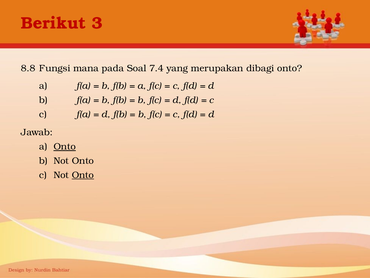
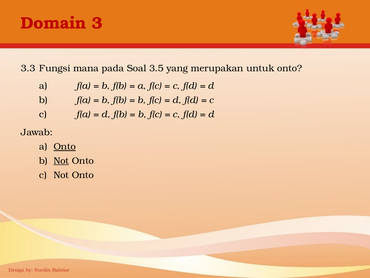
Berikut: Berikut -> Domain (53, 23)
8.8: 8.8 -> 3.3 (28, 68)
7.4: 7.4 -> 3.5 (156, 68)
dibagi: dibagi -> untuk (260, 68)
Not underline: none -> present (61, 161)
Onto underline: present -> none (83, 175)
